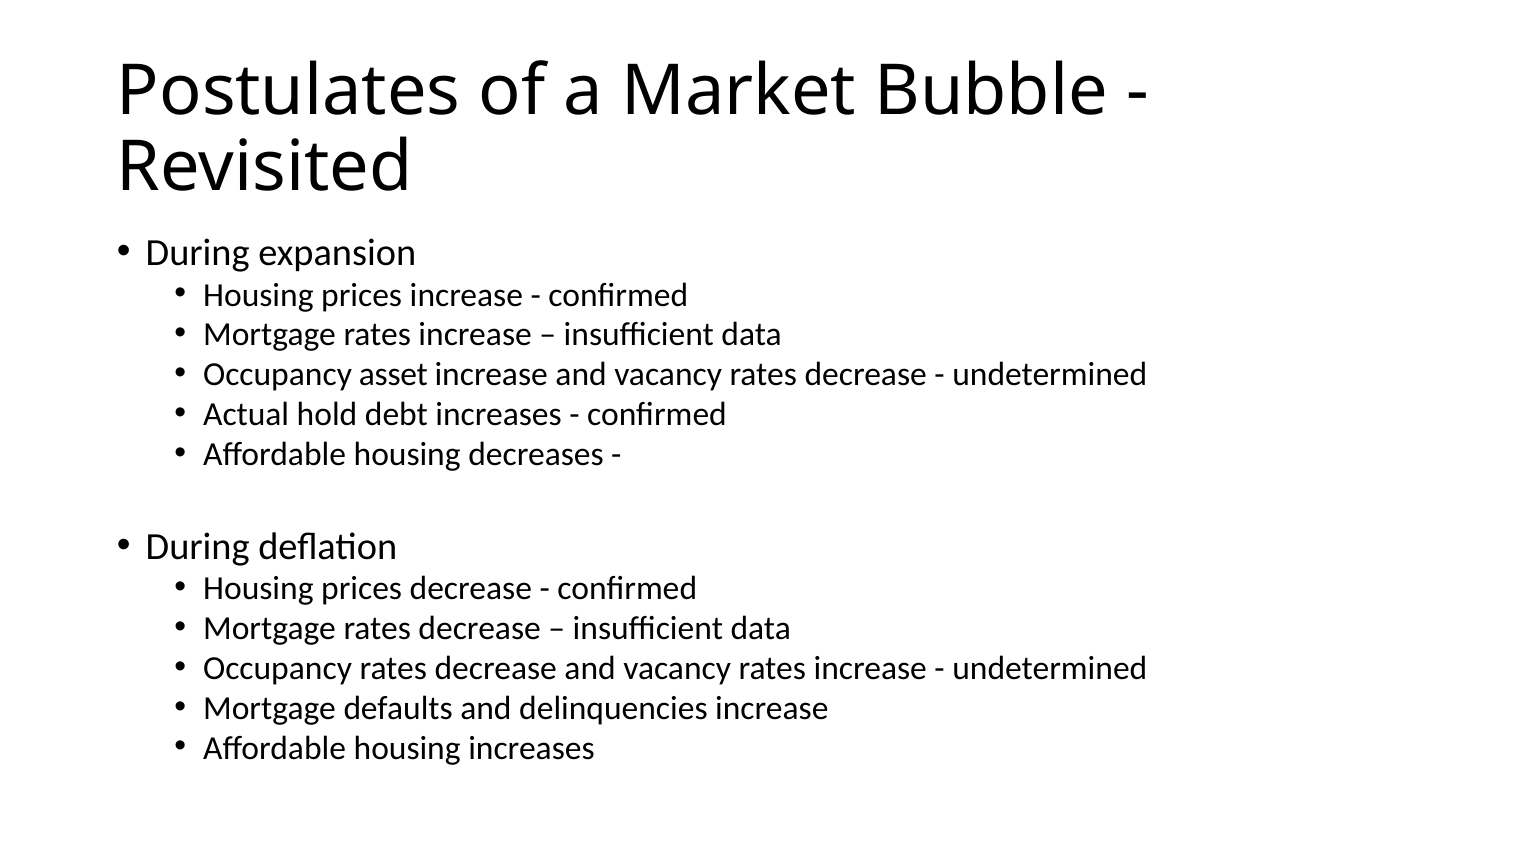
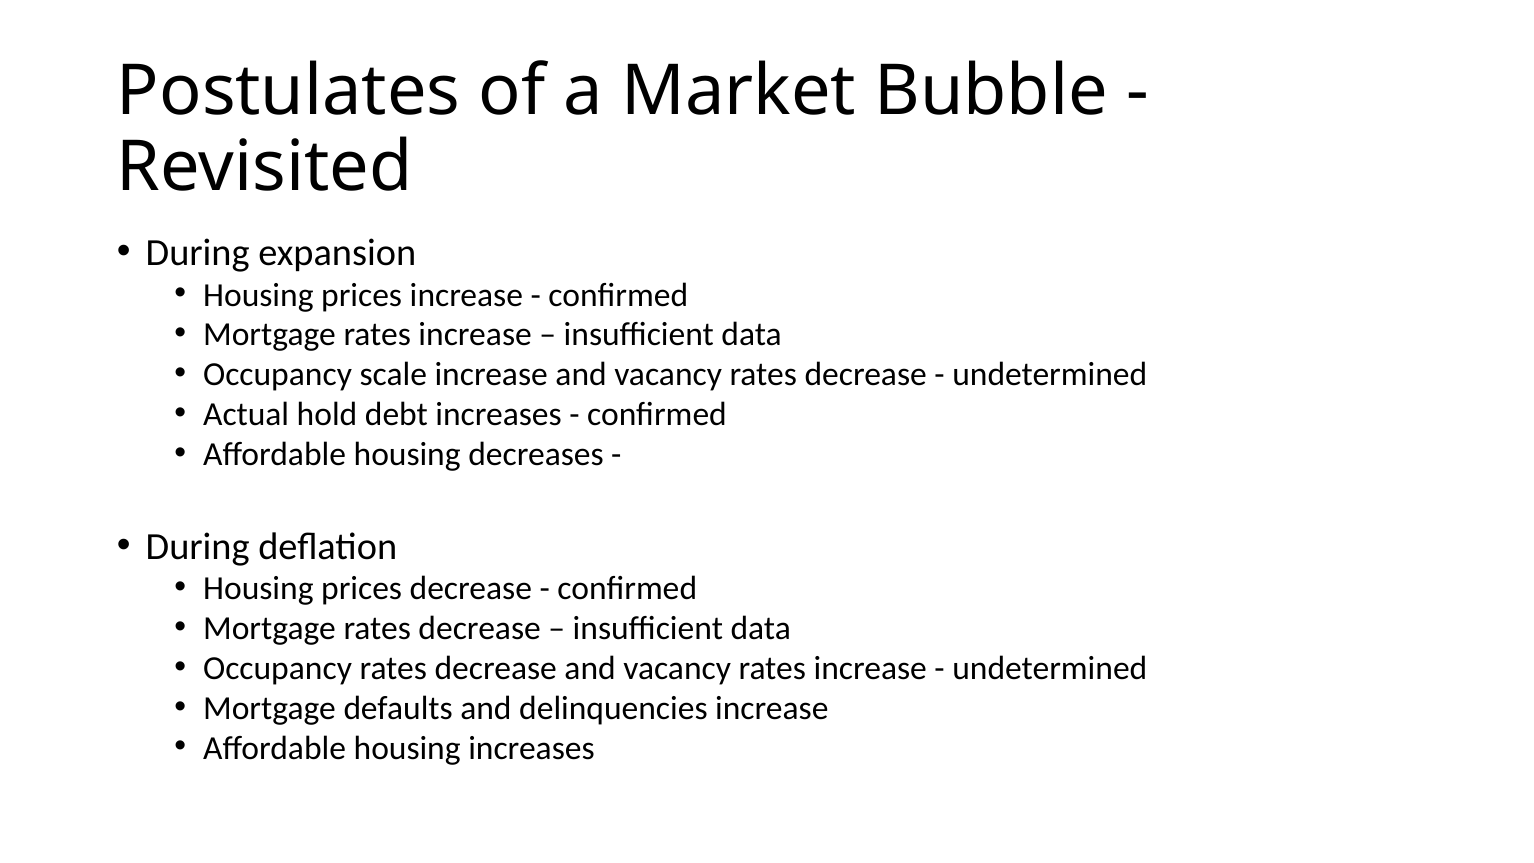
asset: asset -> scale (393, 374)
